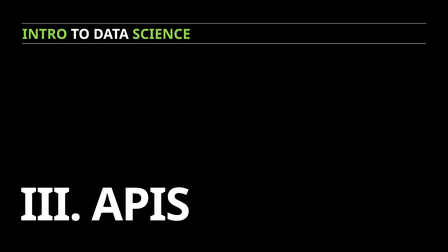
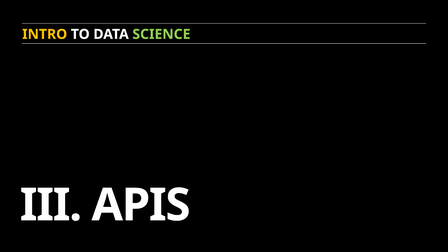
INTRO colour: light green -> yellow (45, 34)
